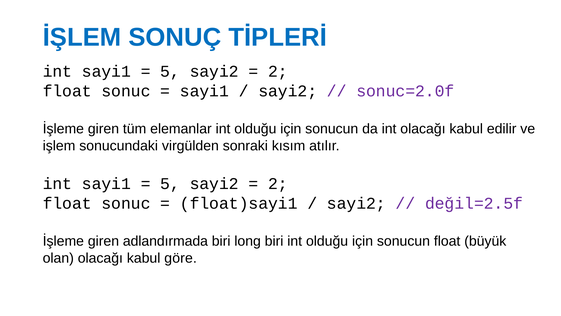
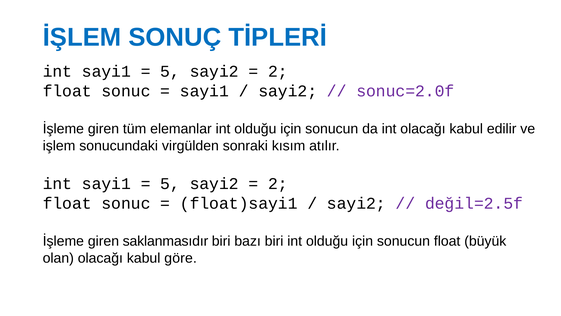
adlandırmada: adlandırmada -> saklanmasıdır (165, 241)
long: long -> bazı (248, 241)
